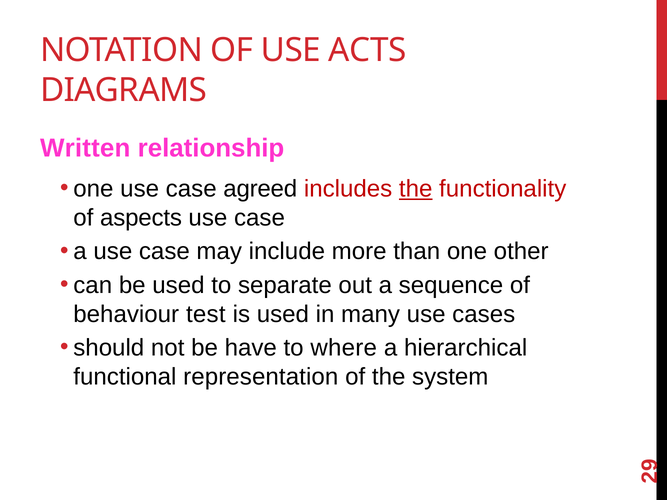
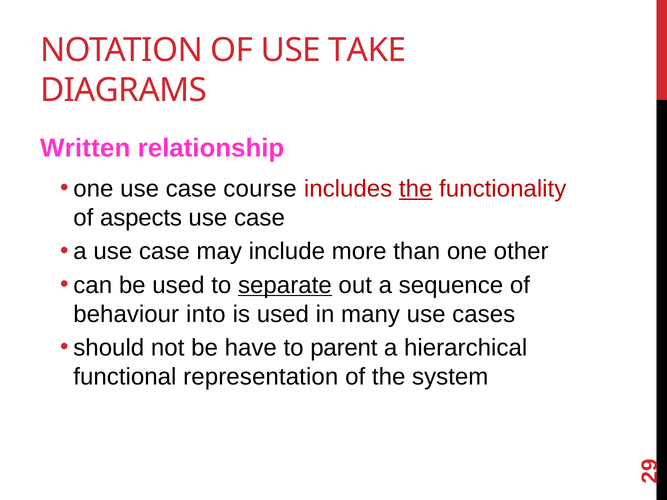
ACTS: ACTS -> TAKE (368, 50)
agreed: agreed -> course (260, 189)
separate underline: none -> present (285, 285)
test: test -> into (206, 314)
where: where -> parent (344, 348)
